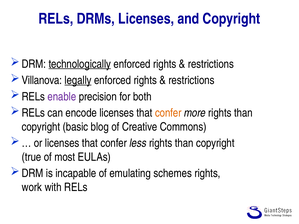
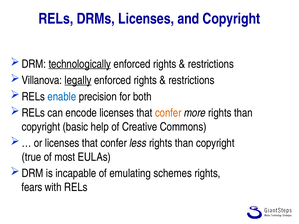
enable colour: purple -> blue (62, 97)
blog: blog -> help (100, 127)
work: work -> fears (32, 187)
